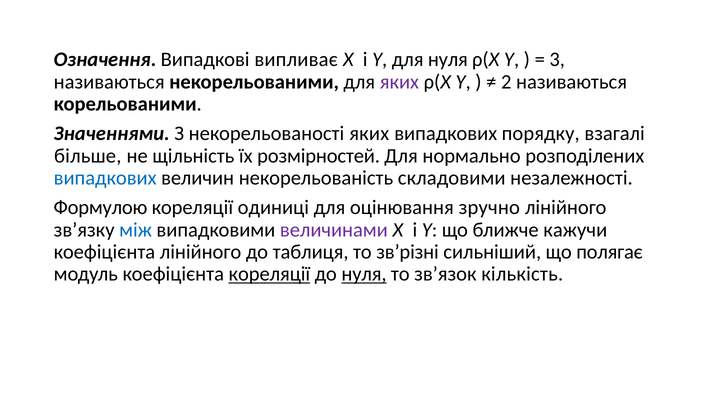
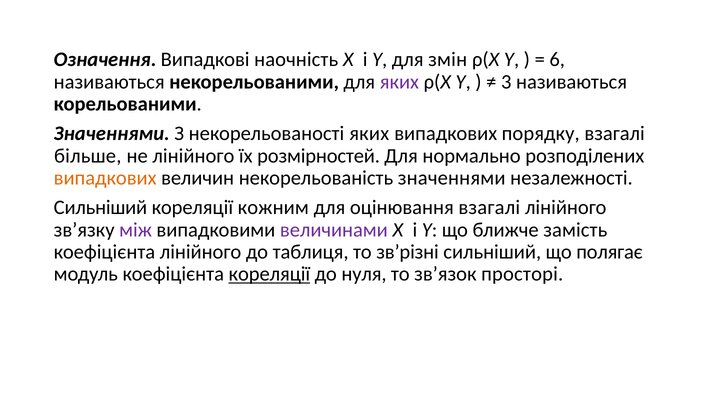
випливає: випливає -> наочність (296, 60)
для нуля: нуля -> змін (448, 60)
3: 3 -> 6 (557, 60)
2: 2 -> 3 (506, 82)
не щільність: щільність -> лінійного (193, 156)
випадкових colour: blue -> orange (105, 178)
некорельованість складовими: складовими -> значеннями (452, 178)
Формулою: Формулою -> Сильніший (100, 207)
одиниці: одиниці -> кожним (273, 207)
оцінювання зручно: зручно -> взагалі (489, 207)
між colour: blue -> purple (136, 229)
кажучи: кажучи -> замість (575, 229)
нуля underline: present -> none (364, 274)
кількість: кількість -> просторі (522, 274)
